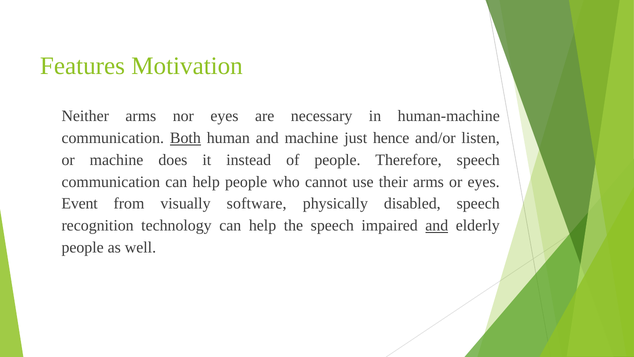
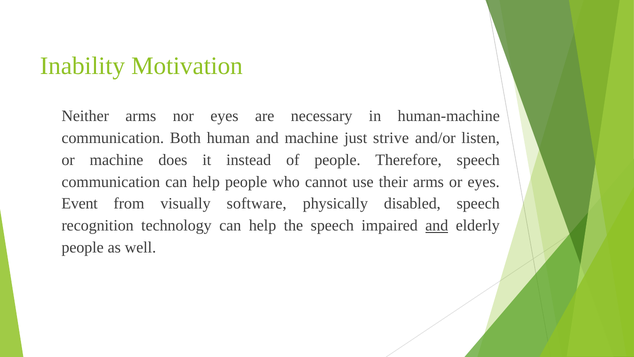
Features: Features -> Inability (82, 66)
Both underline: present -> none (185, 138)
hence: hence -> strive (391, 138)
